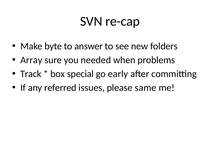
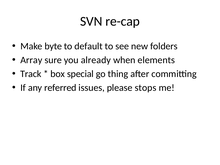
answer: answer -> default (89, 46)
needed: needed -> already (96, 60)
problems: problems -> elements (156, 60)
early: early -> thing (118, 74)
same: same -> stops (146, 88)
